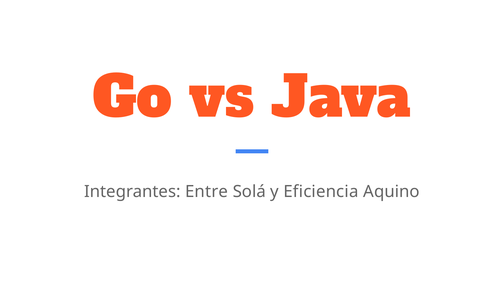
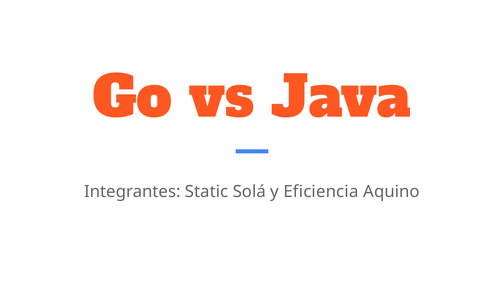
Entre: Entre -> Static (207, 192)
